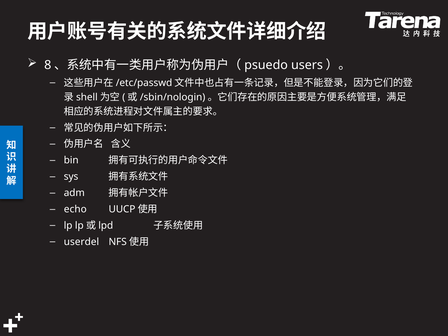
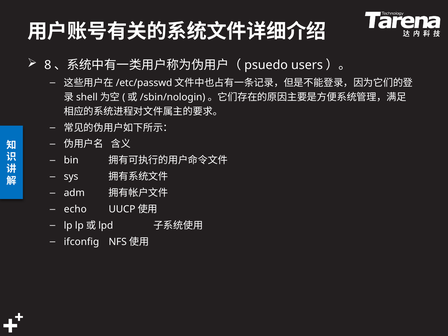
userdel: userdel -> ifconfig (81, 242)
